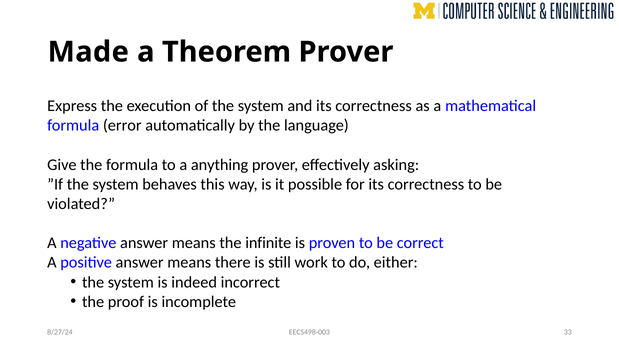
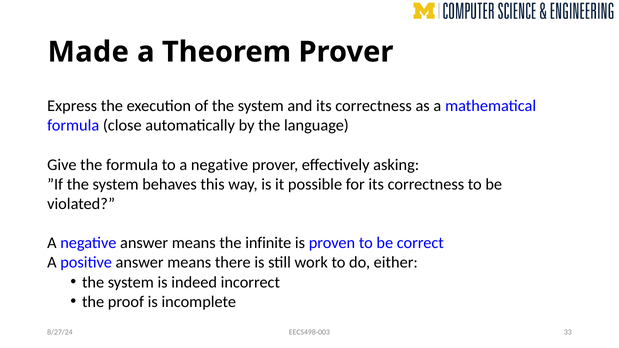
error: error -> close (122, 126)
to a anything: anything -> negative (220, 165)
